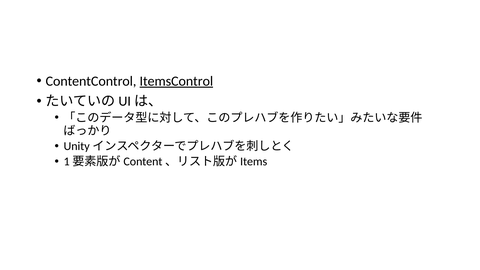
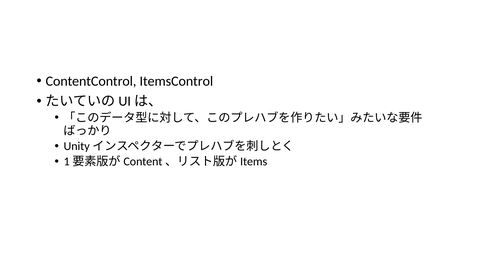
ItemsControl underline: present -> none (176, 81)
